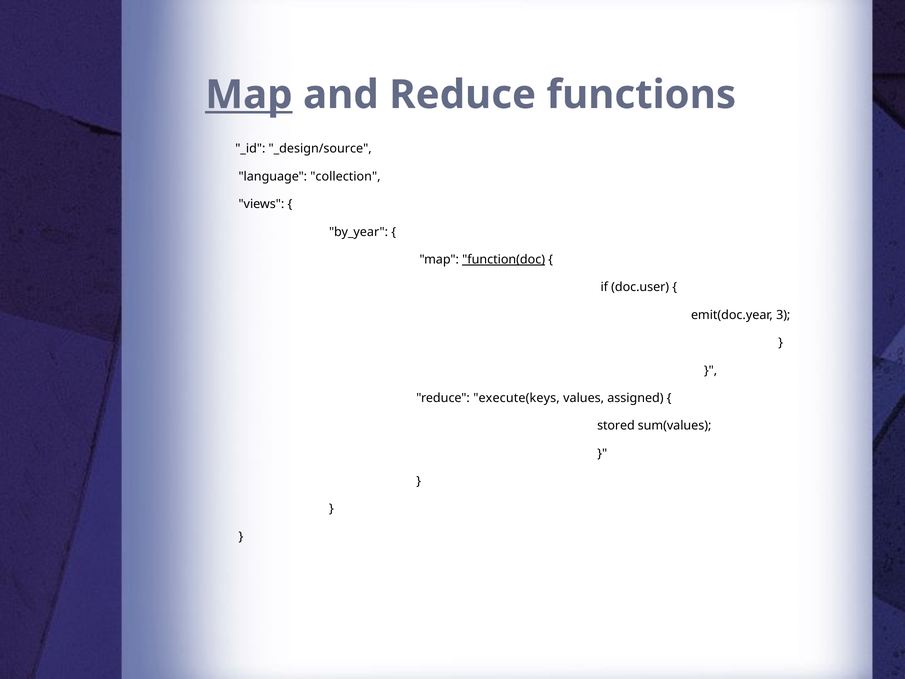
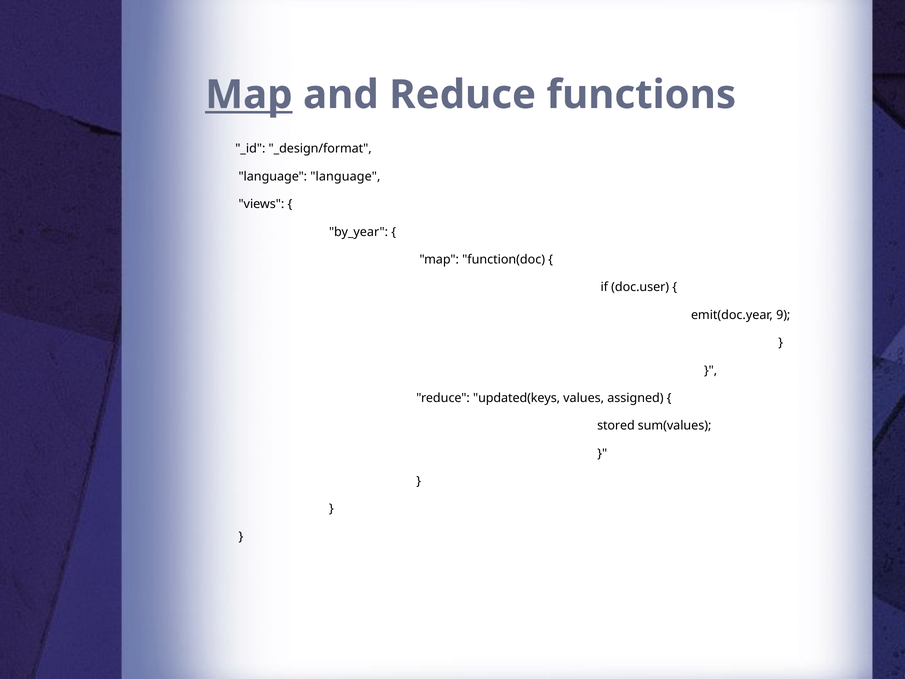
_design/source: _design/source -> _design/format (320, 149)
language collection: collection -> language (345, 176)
function(doc underline: present -> none (504, 259)
3: 3 -> 9 (783, 315)
execute(keys: execute(keys -> updated(keys (517, 398)
